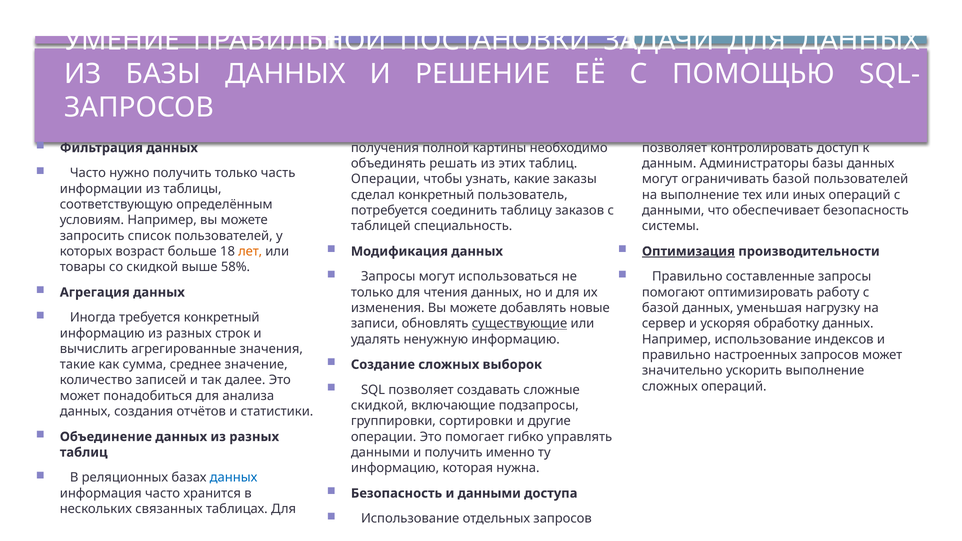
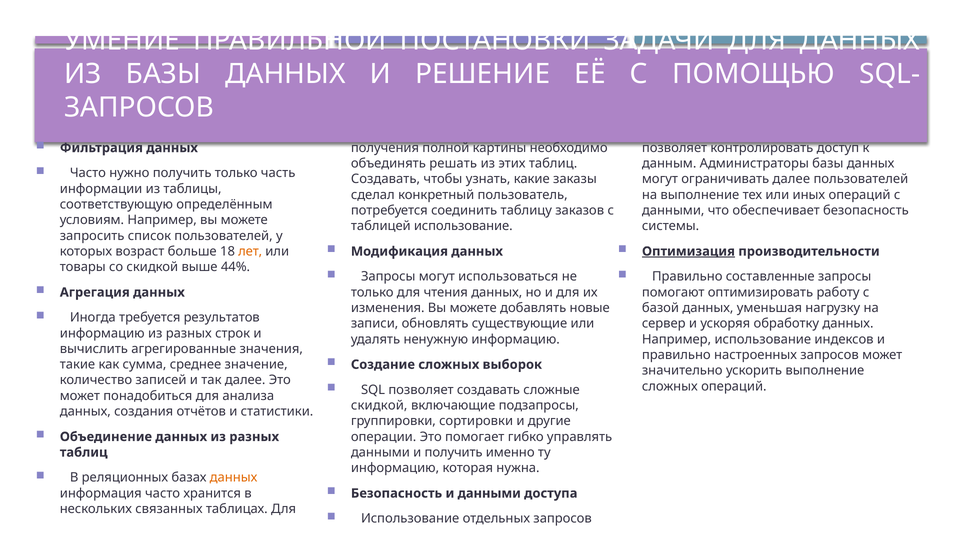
Операции: Операции -> Создавать (385, 179)
ограничивать базой: базой -> далее (791, 179)
таблицей специальность: специальность -> использование (463, 226)
58%: 58% -> 44% (235, 267)
требуется конкретный: конкретный -> результатов (222, 318)
существующие underline: present -> none (520, 324)
данных colour: blue -> orange (234, 478)
